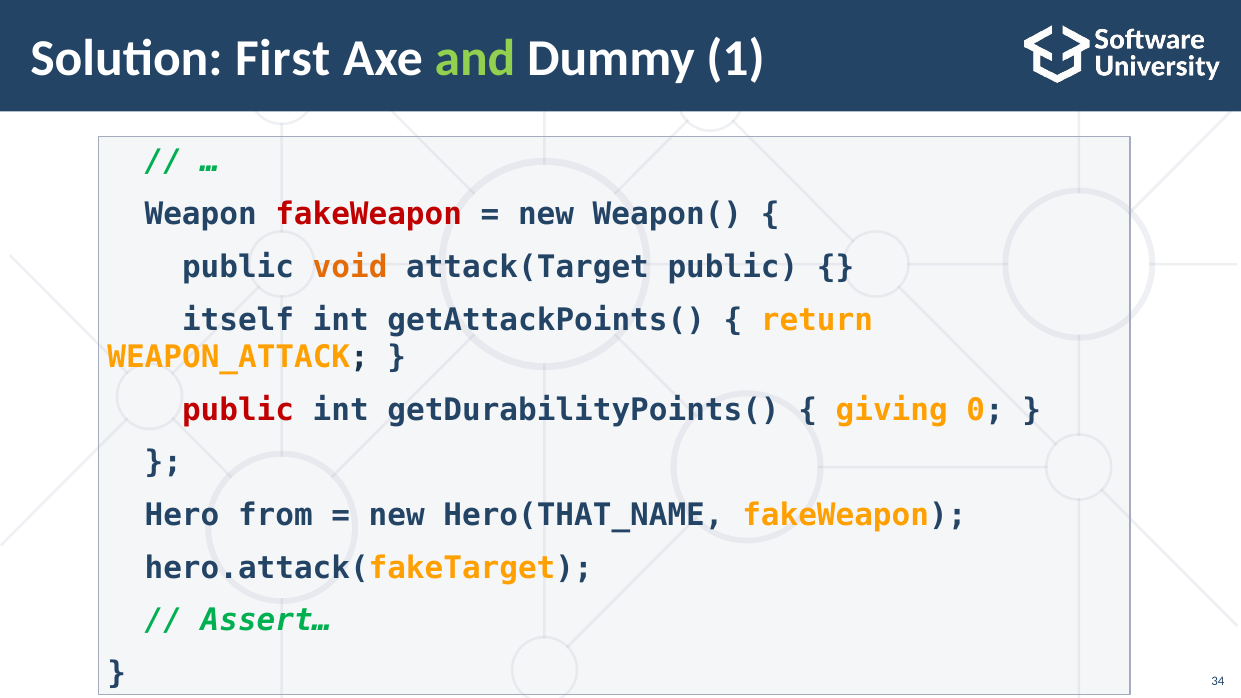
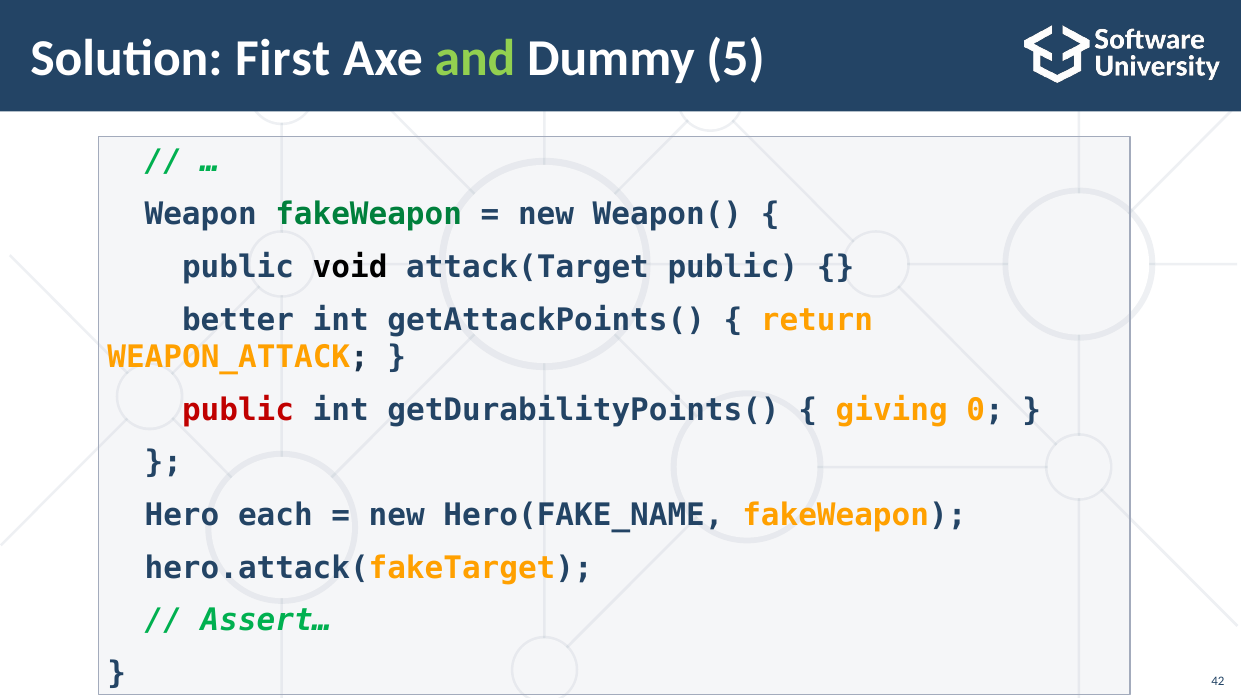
1: 1 -> 5 (736, 59)
fakeWeapon colour: red -> green (369, 214)
void colour: orange -> black (350, 267)
itself: itself -> better (238, 320)
from: from -> each (275, 515)
Hero(THAT_NAME: Hero(THAT_NAME -> Hero(FAKE_NAME (583, 515)
34: 34 -> 42 (1218, 681)
